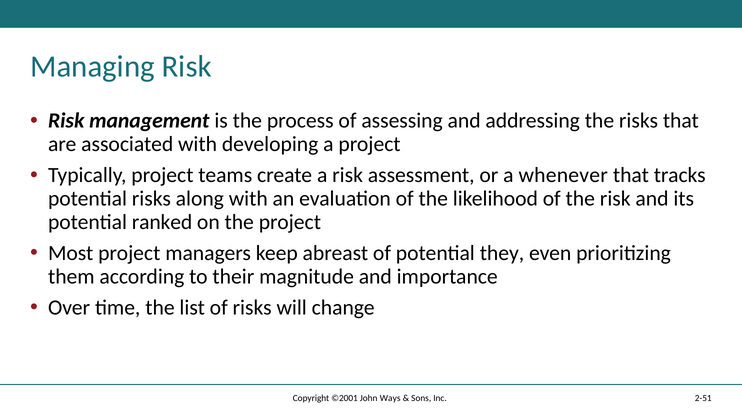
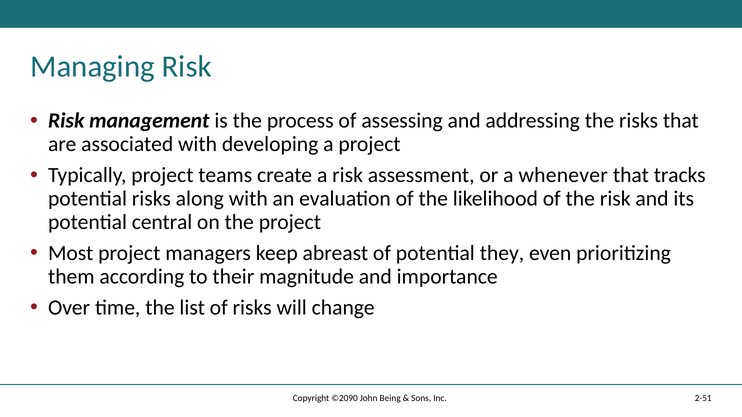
ranked: ranked -> central (162, 222)
©2001: ©2001 -> ©2090 (345, 398)
Ways: Ways -> Being (390, 398)
